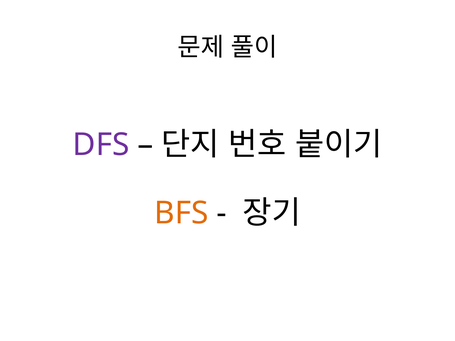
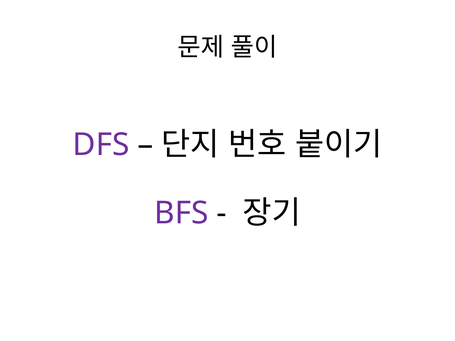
BFS colour: orange -> purple (181, 213)
